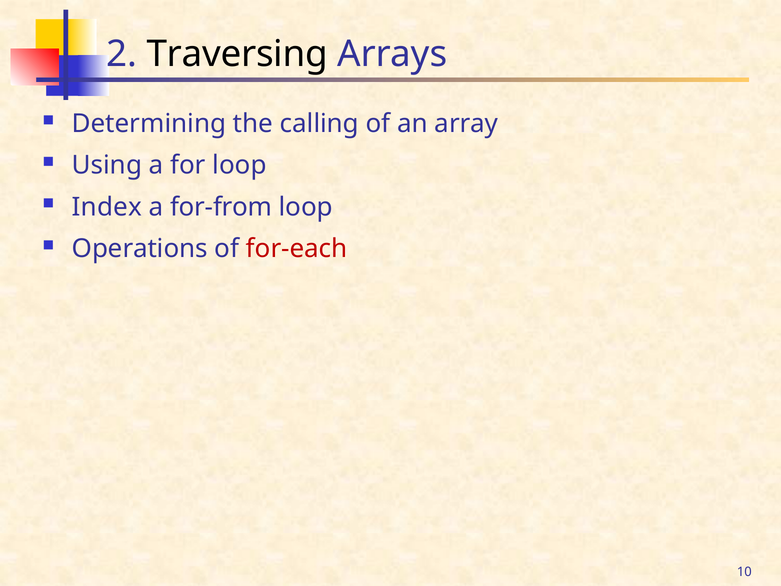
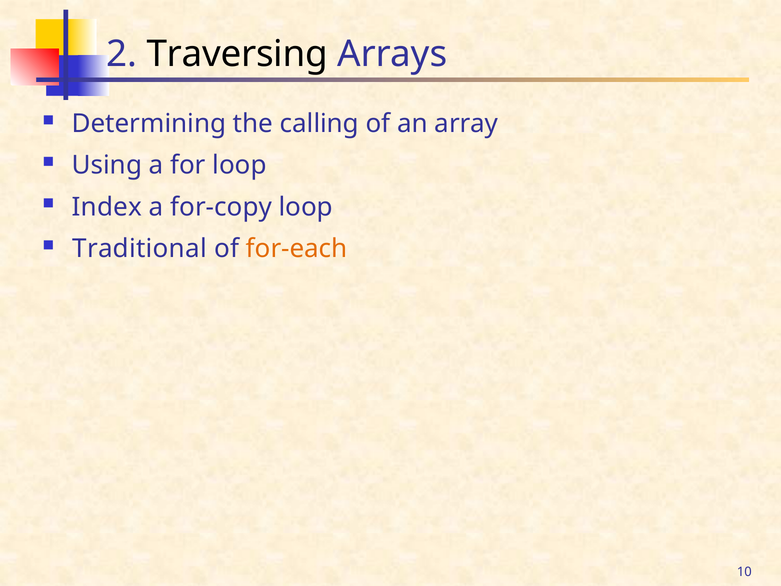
for-from: for-from -> for-copy (221, 207)
Operations: Operations -> Traditional (140, 249)
for-each colour: red -> orange (297, 249)
